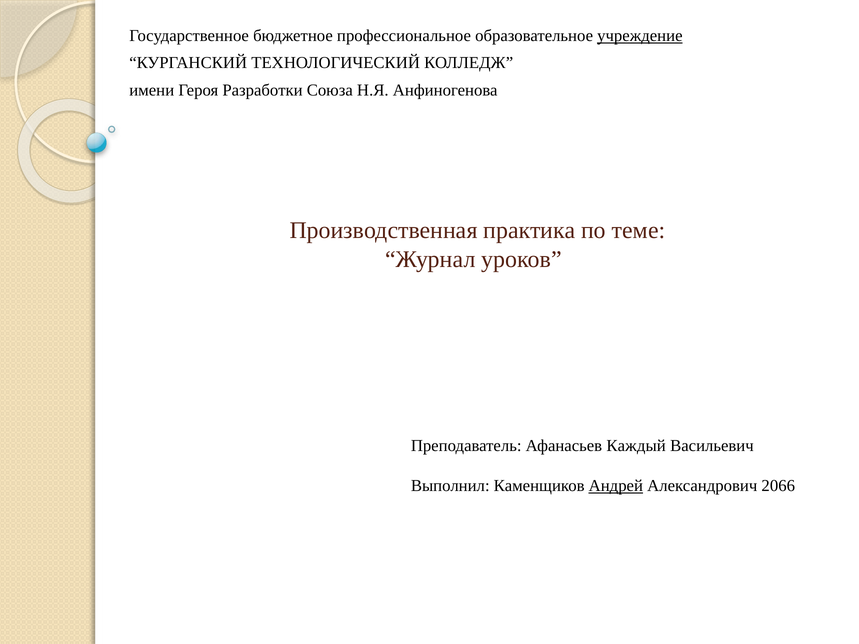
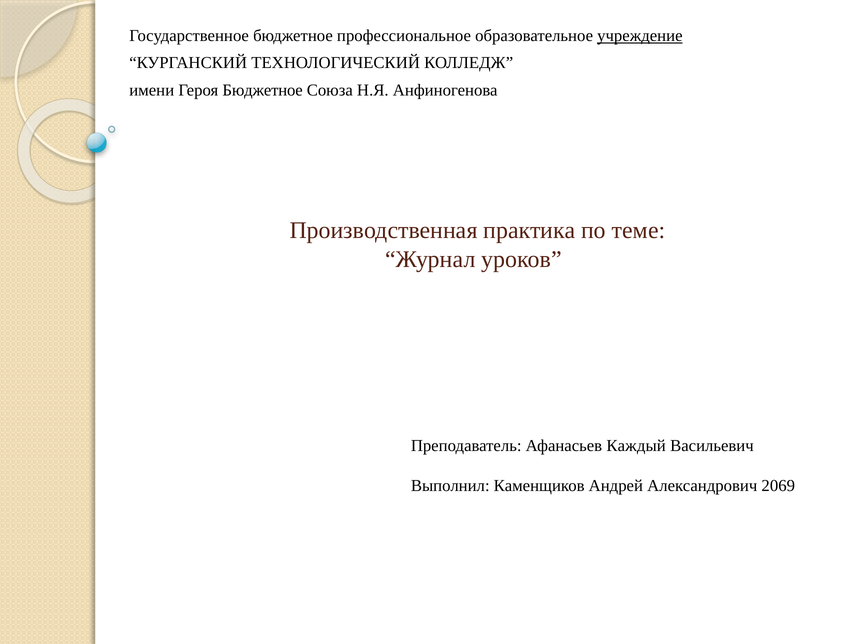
Героя Разработки: Разработки -> Бюджетное (263, 90)
Андрей underline: present -> none (616, 486)
2066: 2066 -> 2069 (778, 486)
